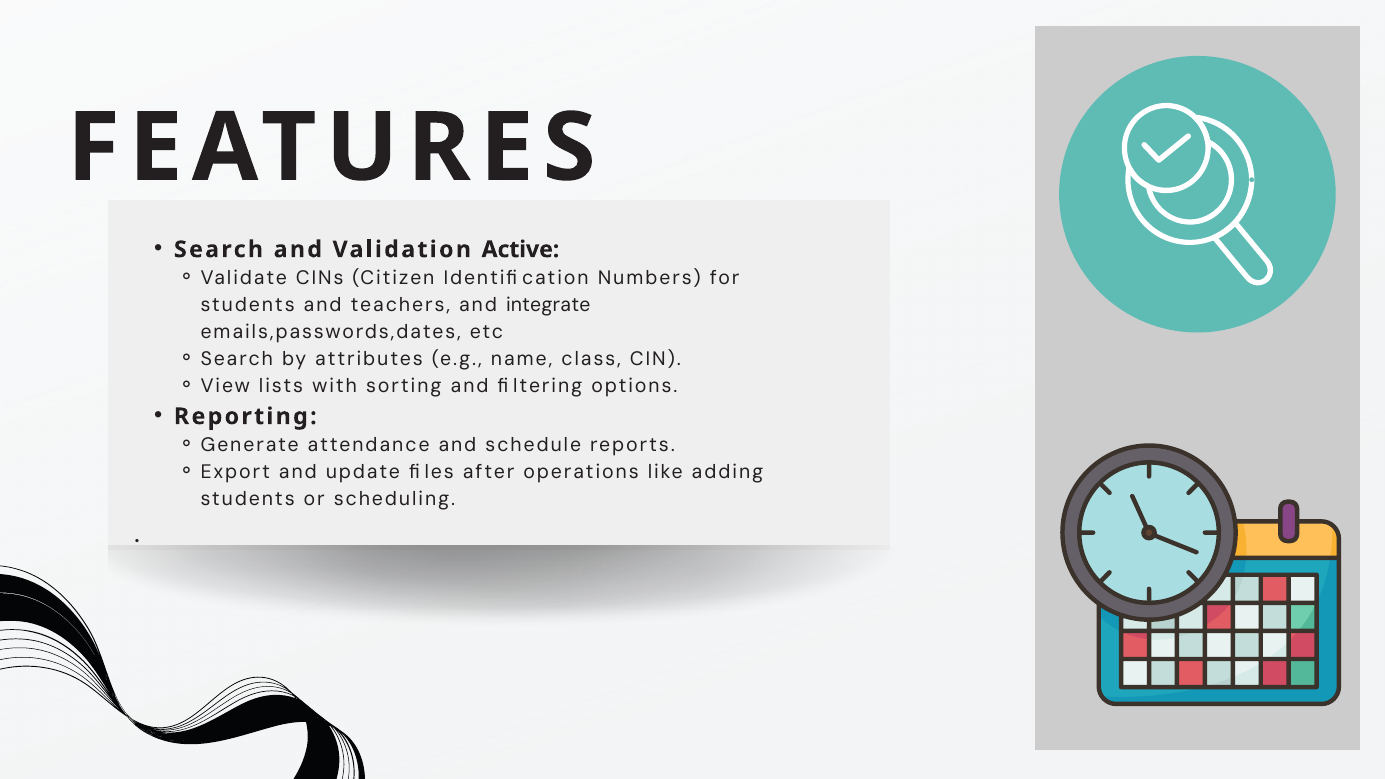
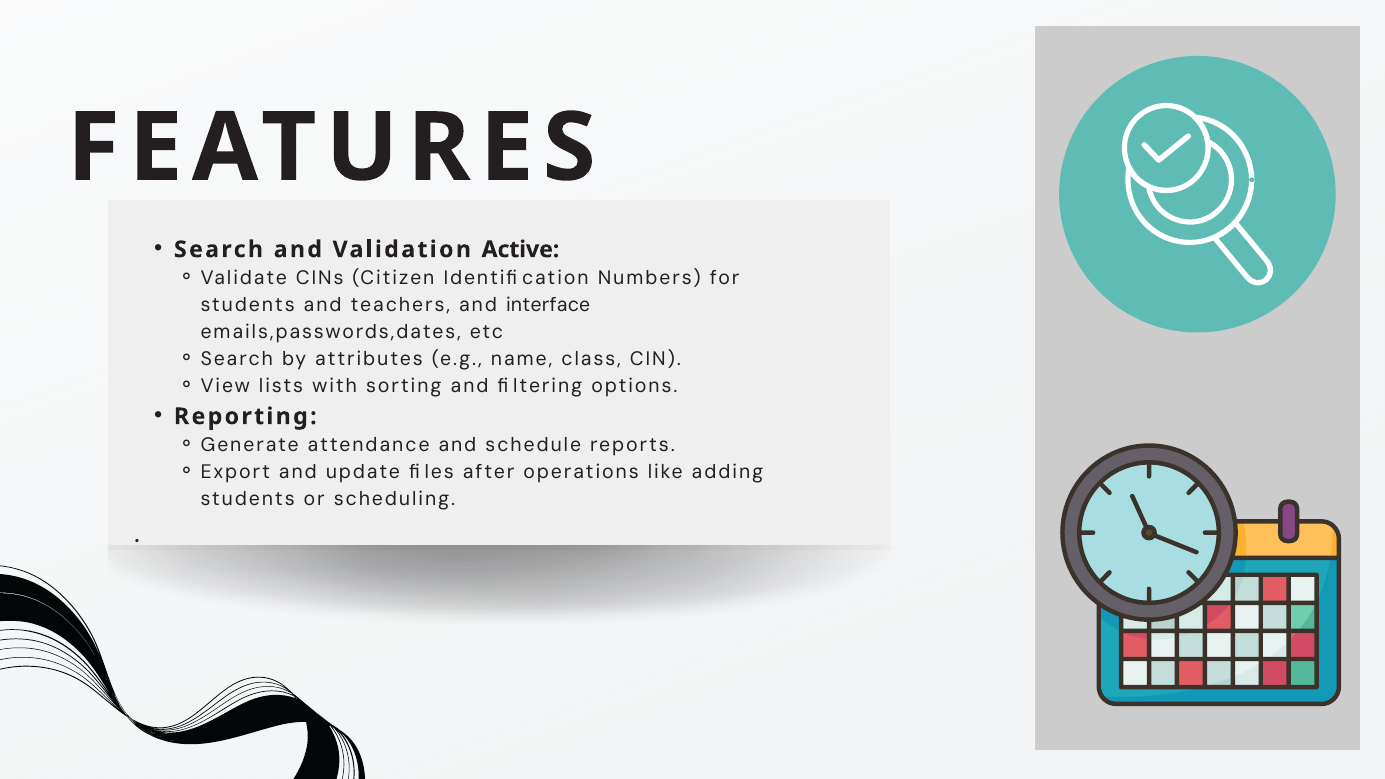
integrate: integrate -> interface (548, 305)
